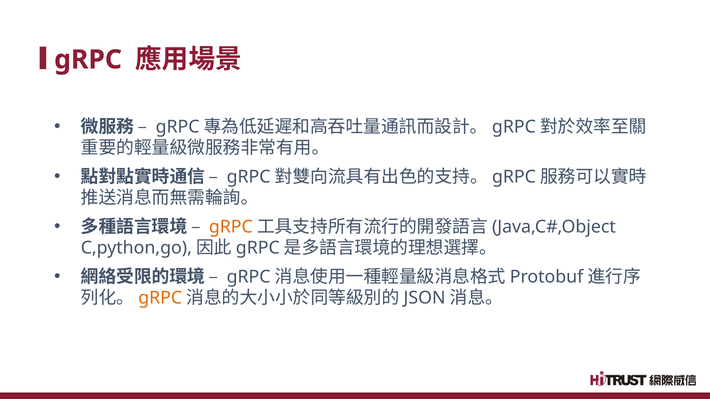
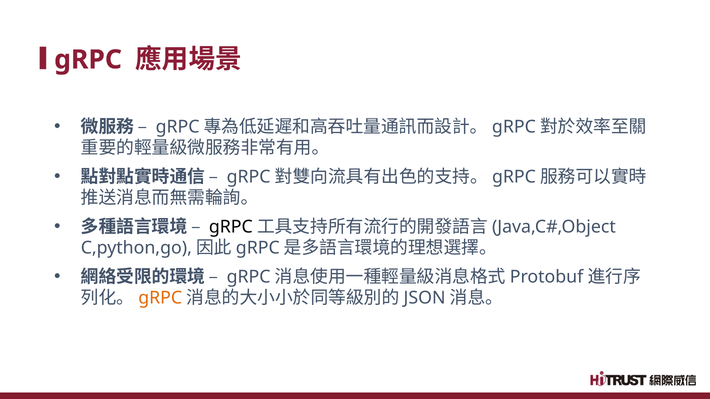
gRPC colour: orange -> black (231, 227)
